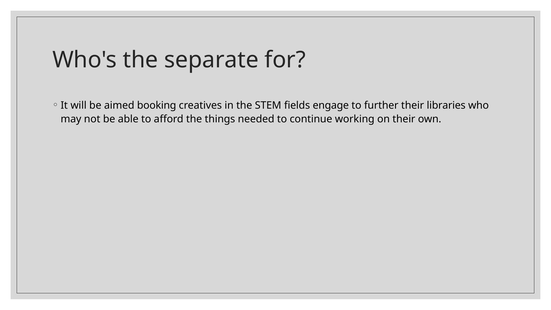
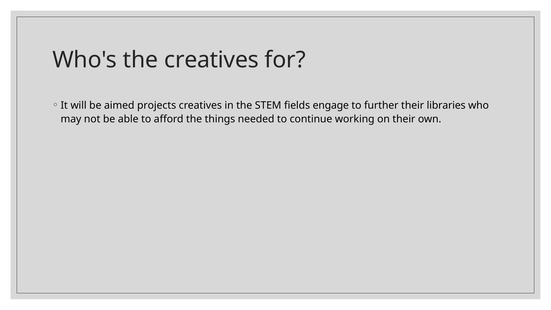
the separate: separate -> creatives (212, 60)
booking: booking -> projects (157, 105)
